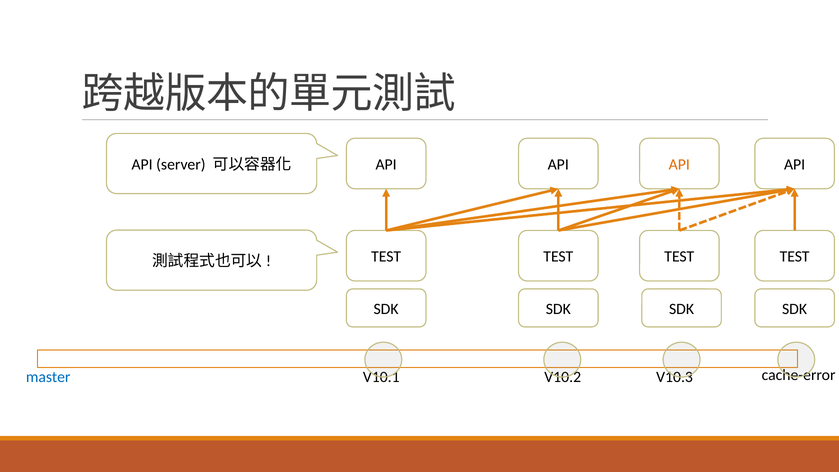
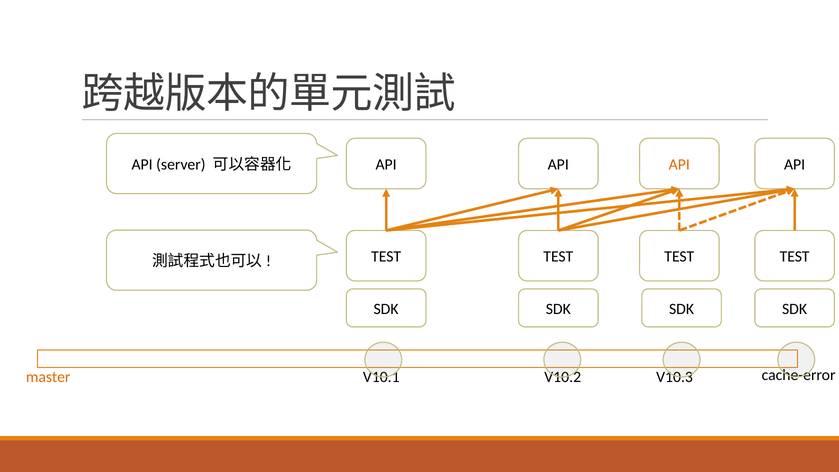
master colour: blue -> orange (48, 377)
